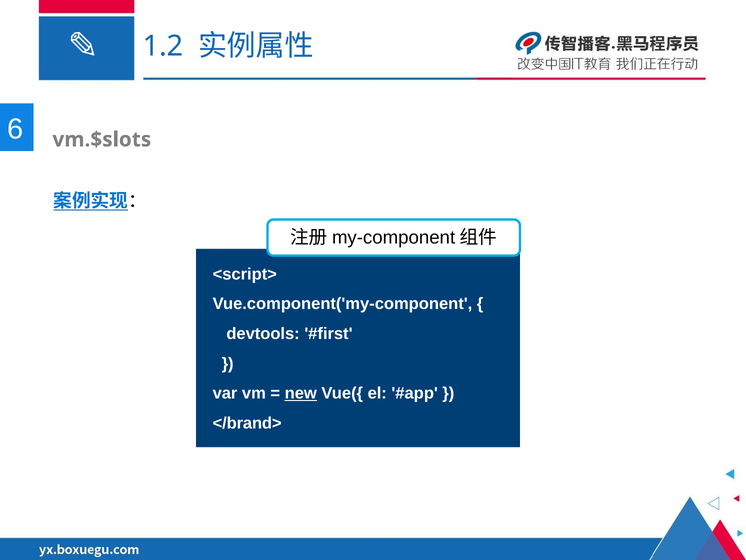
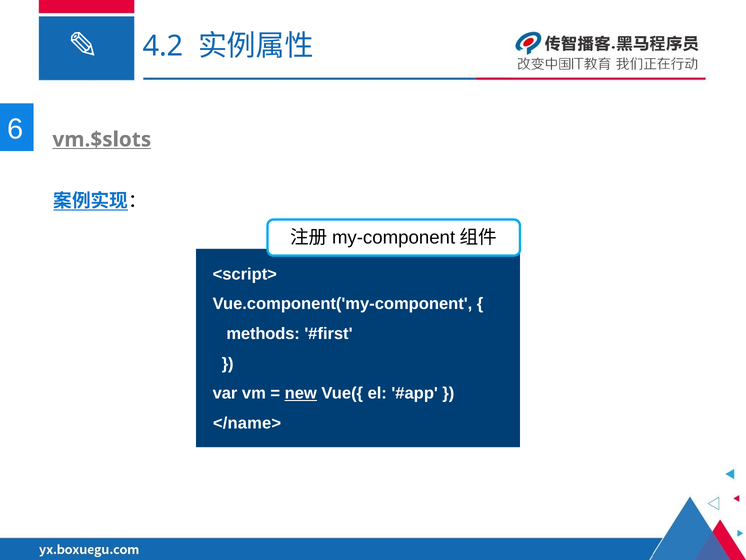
1.2: 1.2 -> 4.2 (163, 46)
vm.$slots underline: none -> present (102, 139)
devtools: devtools -> methods (263, 334)
</brand>: </brand> -> </name> (247, 423)
